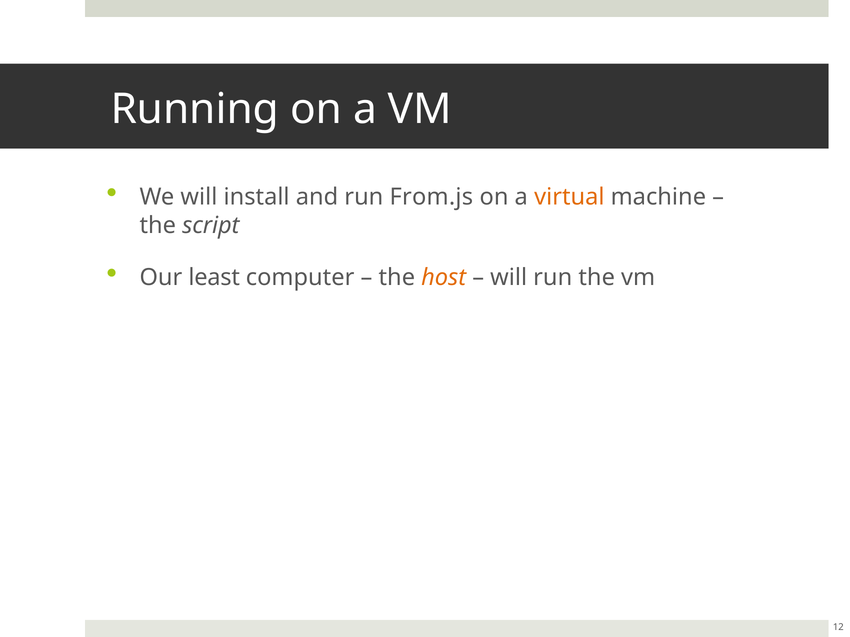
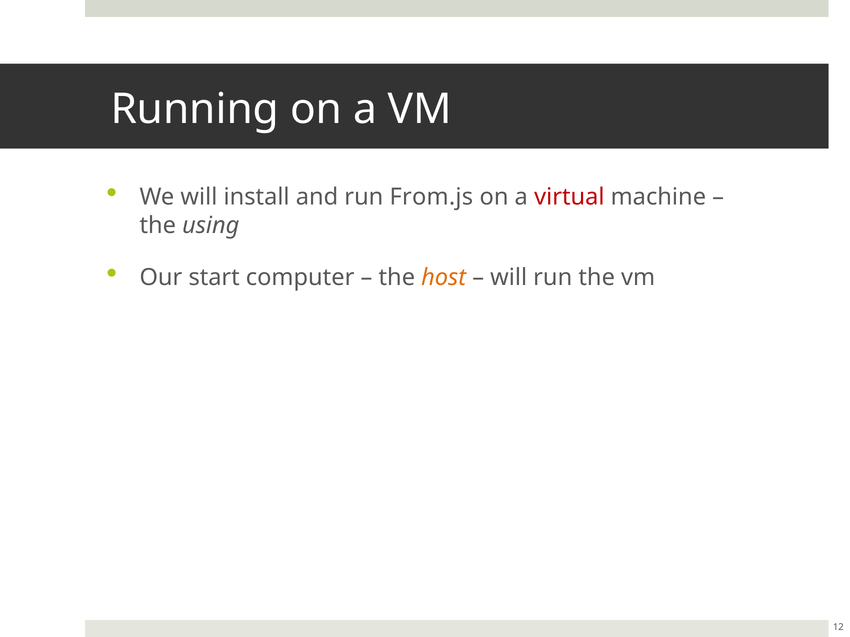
virtual colour: orange -> red (569, 197)
script: script -> using (211, 226)
least: least -> start (214, 277)
